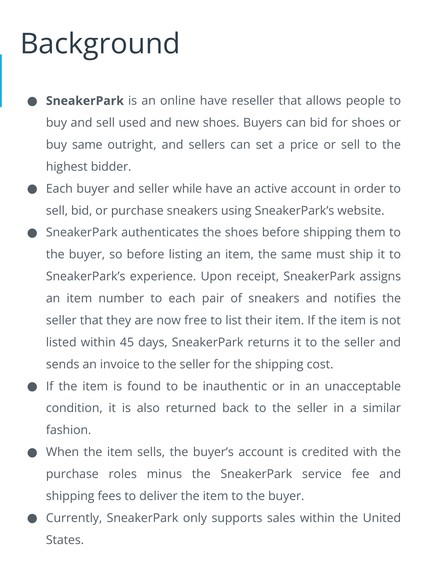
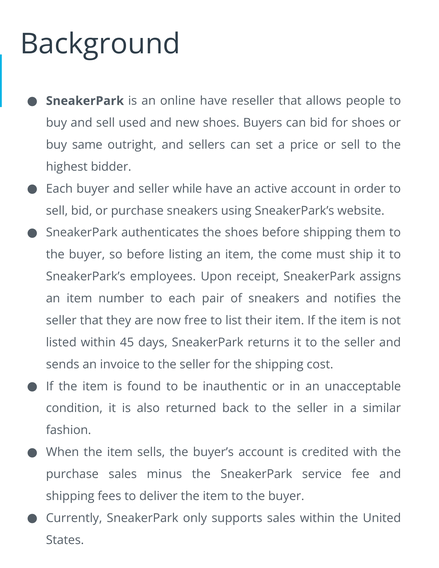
the same: same -> come (297, 255)
experience: experience -> employees (163, 277)
purchase roles: roles -> sales (123, 474)
